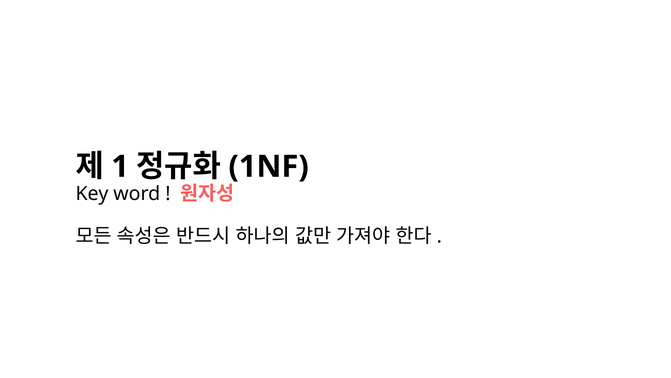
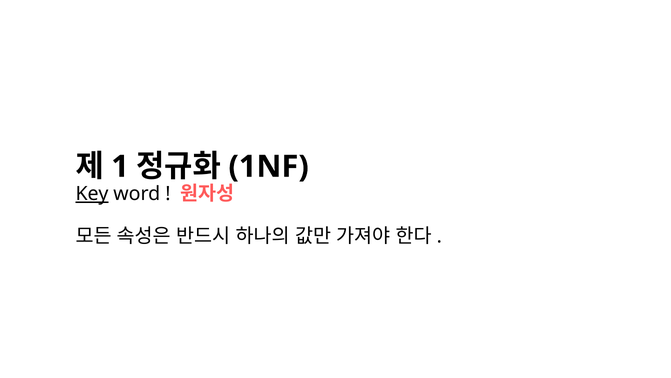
Key underline: none -> present (92, 194)
